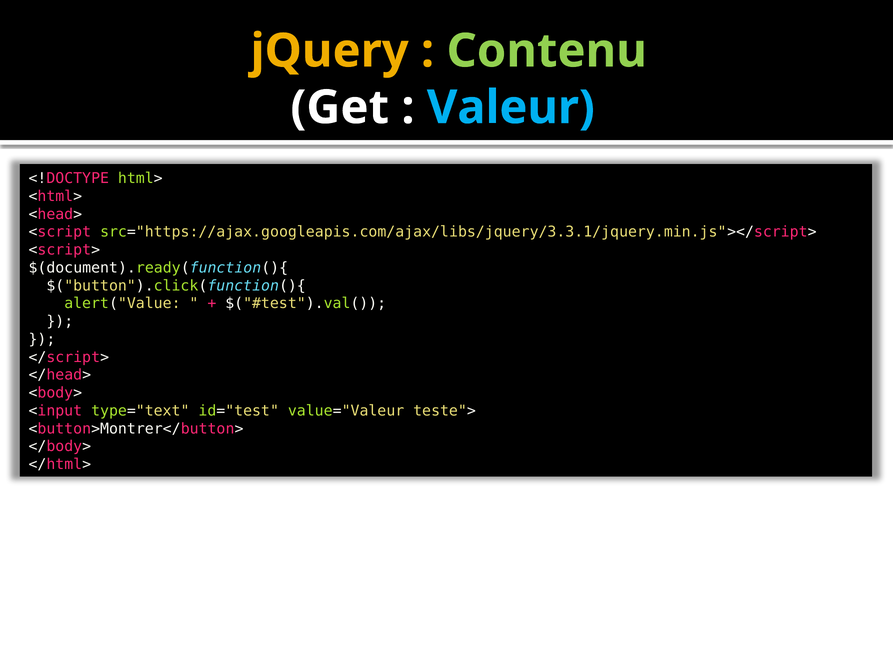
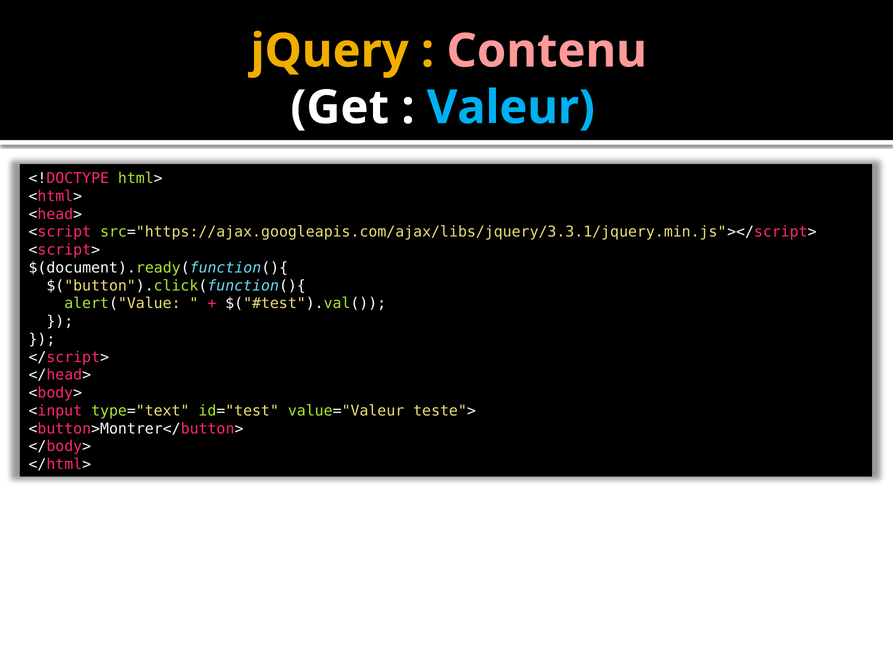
Contenu colour: light green -> pink (547, 51)
